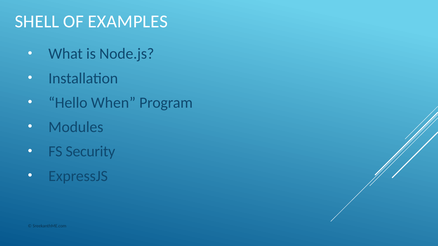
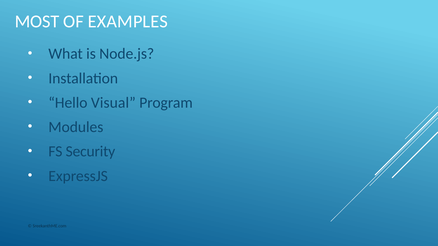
SHELL: SHELL -> MOST (37, 22)
When: When -> Visual (113, 103)
